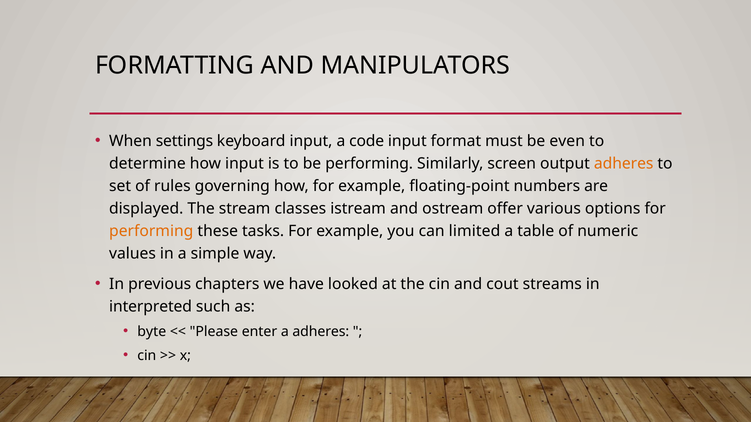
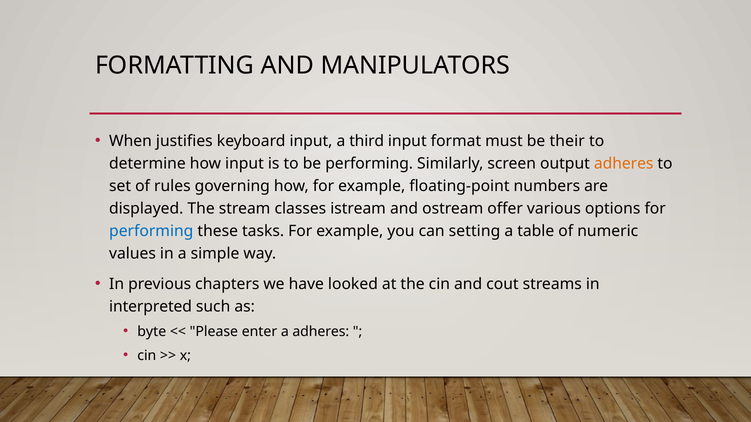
settings: settings -> justifies (184, 141)
code: code -> third (367, 141)
even: even -> their (567, 141)
performing colour: orange -> blue (151, 231)
limited: limited -> setting (475, 231)
